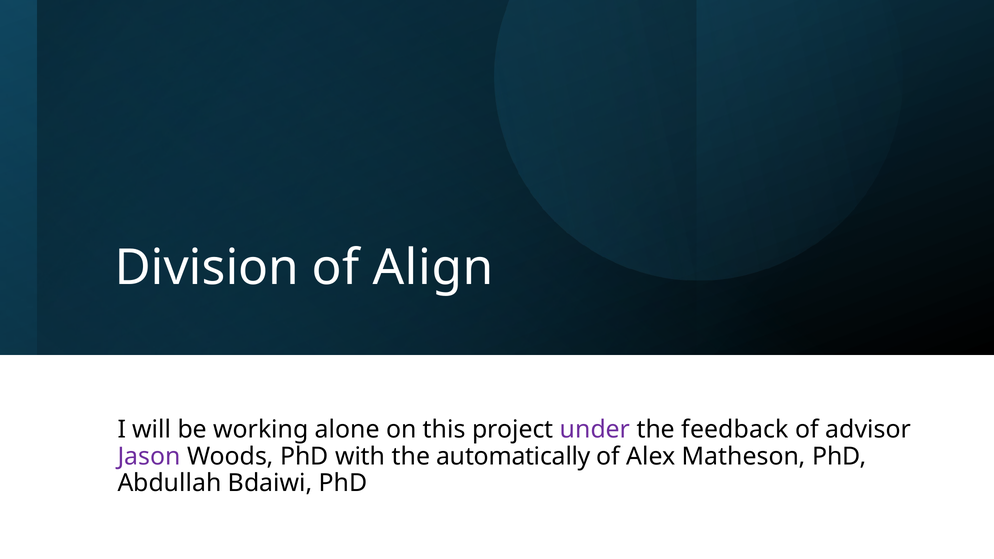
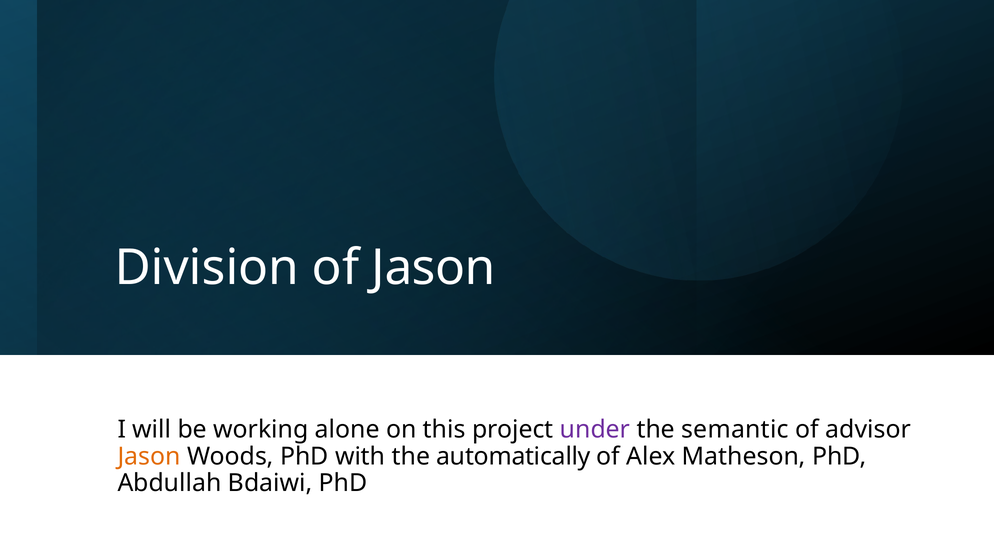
of Align: Align -> Jason (433, 268)
feedback: feedback -> semantic (735, 430)
Jason colour: purple -> orange (149, 456)
